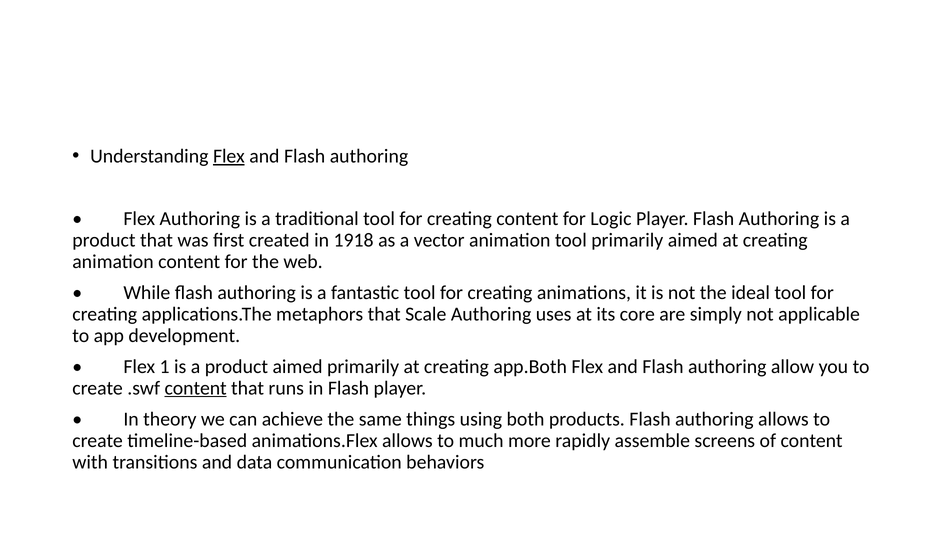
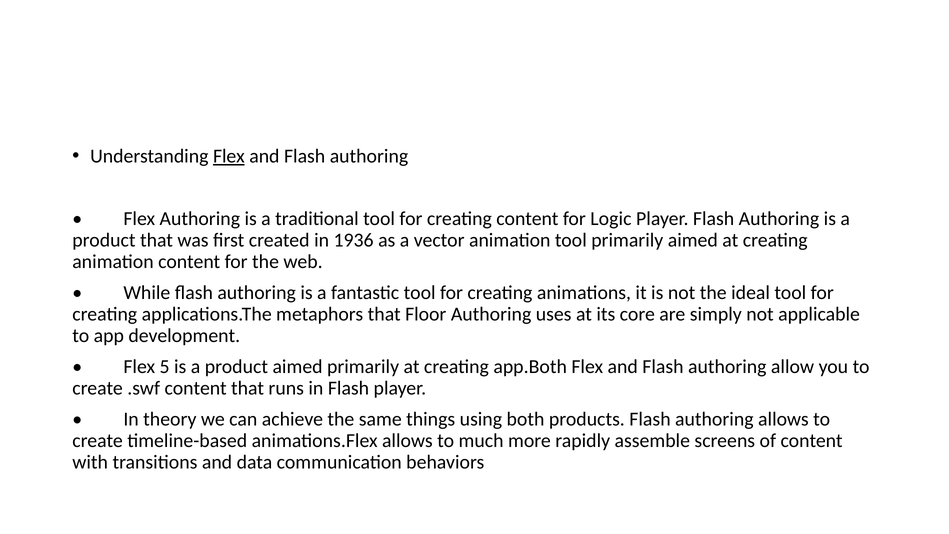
1918: 1918 -> 1936 (354, 240)
Scale: Scale -> Floor (426, 314)
1: 1 -> 5 (165, 367)
content underline: present -> none (196, 388)
